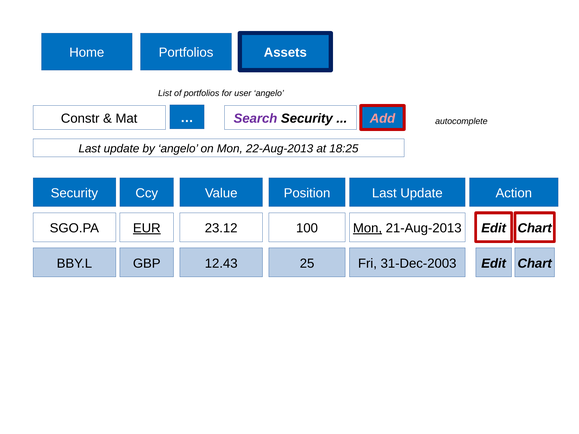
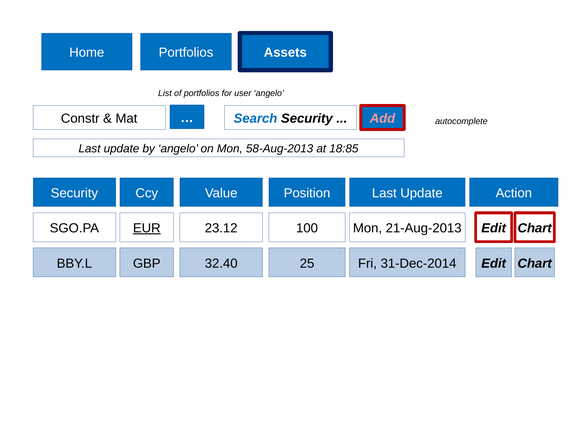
Search colour: purple -> blue (255, 119)
22-Aug-2013: 22-Aug-2013 -> 58-Aug-2013 (280, 149)
18:25: 18:25 -> 18:85 (344, 149)
Mon underline: present -> none (368, 228)
12.43: 12.43 -> 32.40 (221, 263)
31-Dec-2003: 31-Dec-2003 -> 31-Dec-2014 (419, 263)
